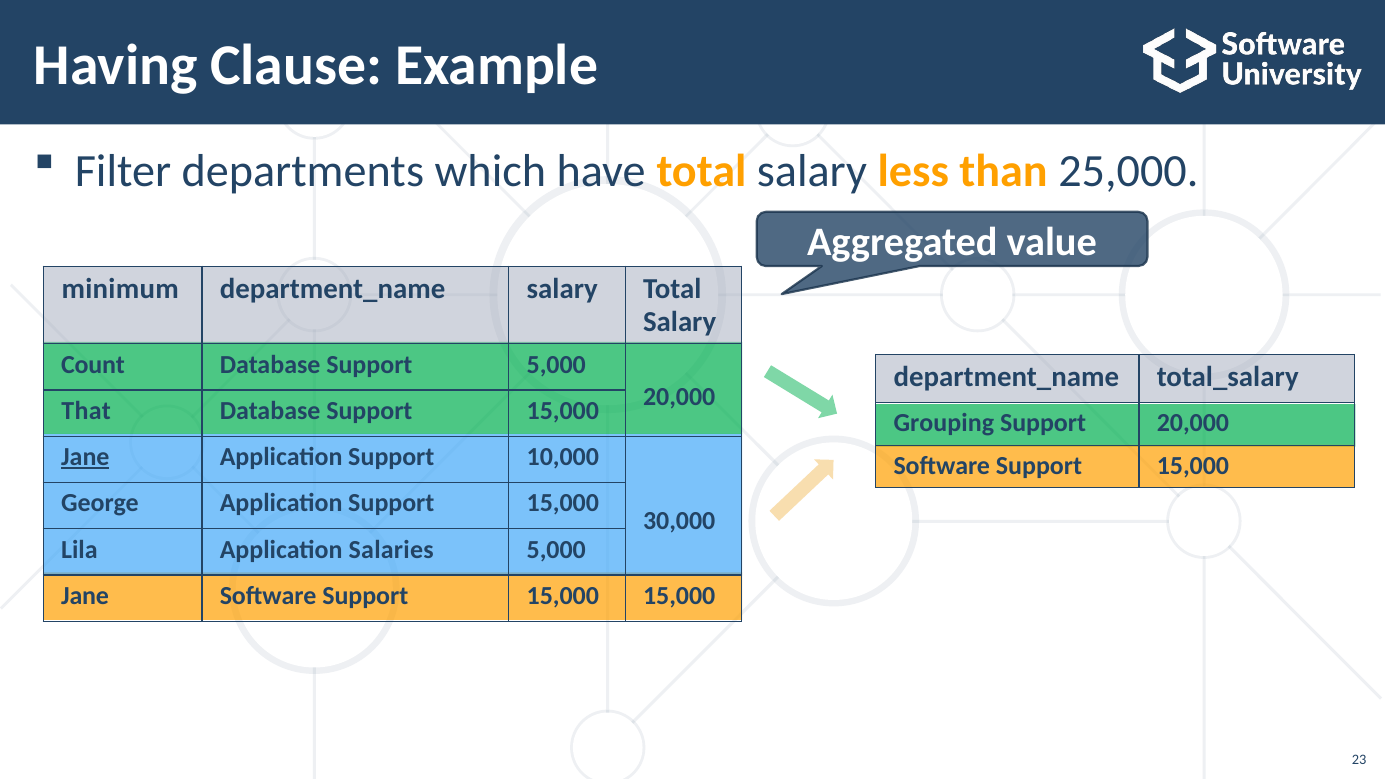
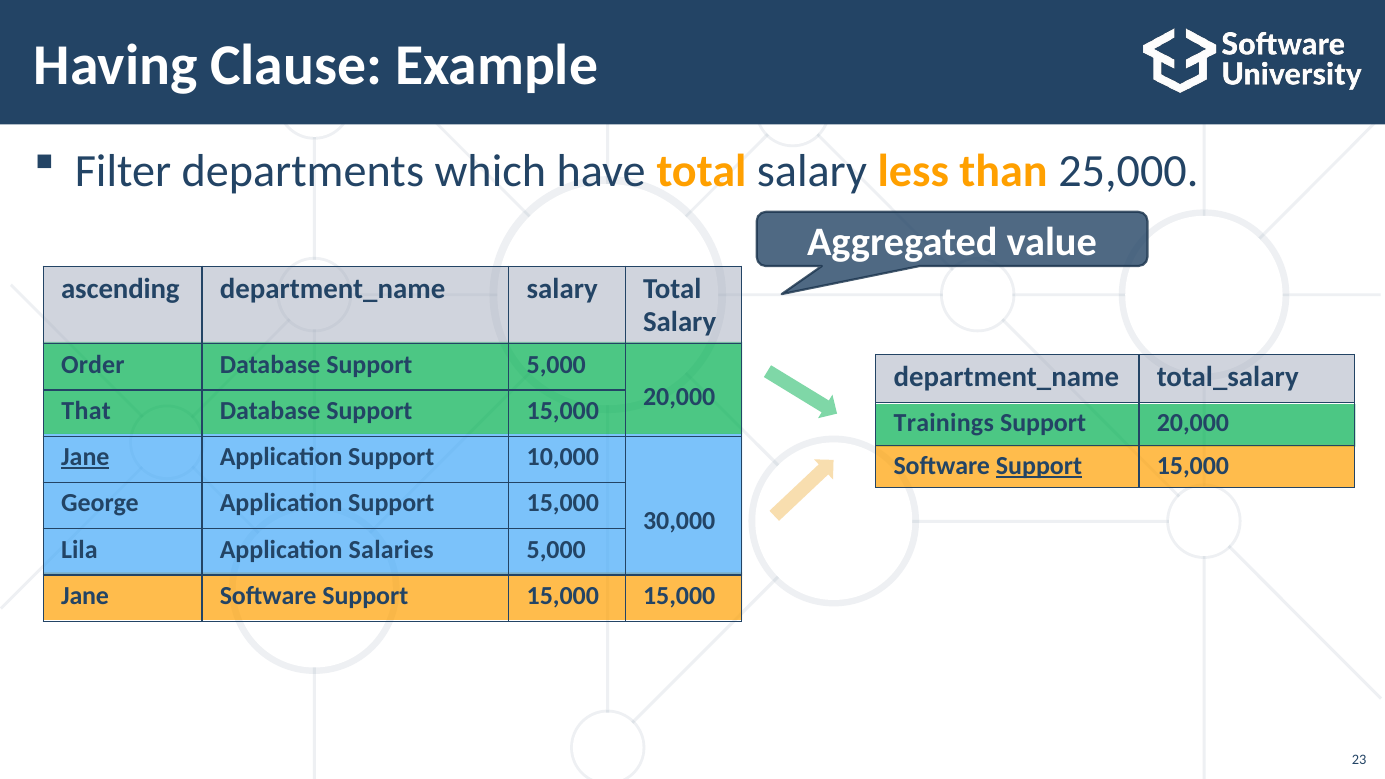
minimum: minimum -> ascending (120, 289)
Count: Count -> Order (93, 364)
Grouping: Grouping -> Trainings (944, 423)
Support underline: none -> present (1039, 466)
